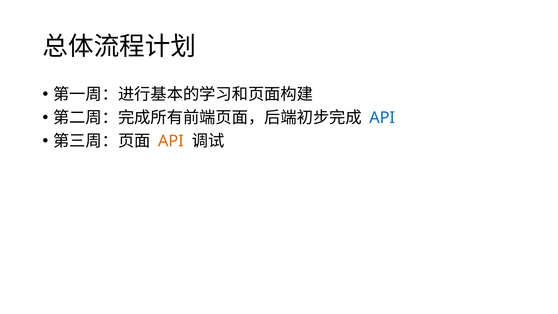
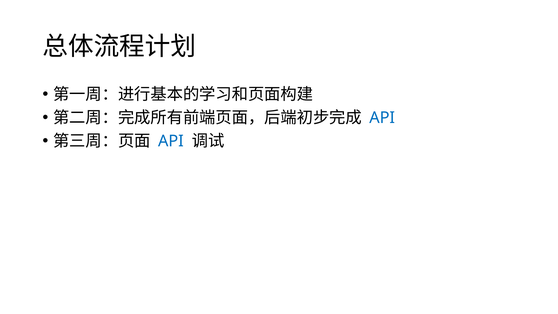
API colour: orange -> blue (171, 141)
